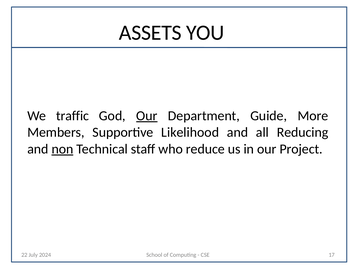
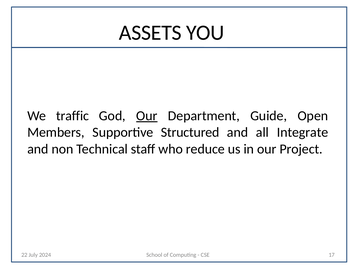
More: More -> Open (313, 116)
Likelihood: Likelihood -> Structured (190, 132)
Reducing: Reducing -> Integrate (303, 132)
non underline: present -> none (62, 149)
